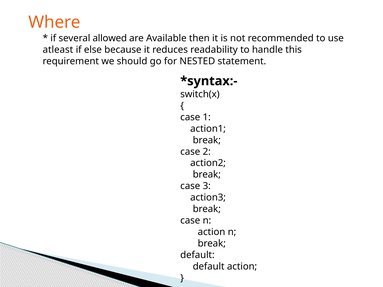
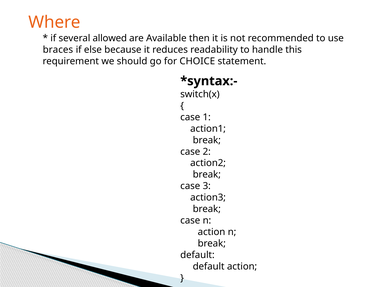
atleast: atleast -> braces (58, 50)
NESTED: NESTED -> CHOICE (197, 61)
